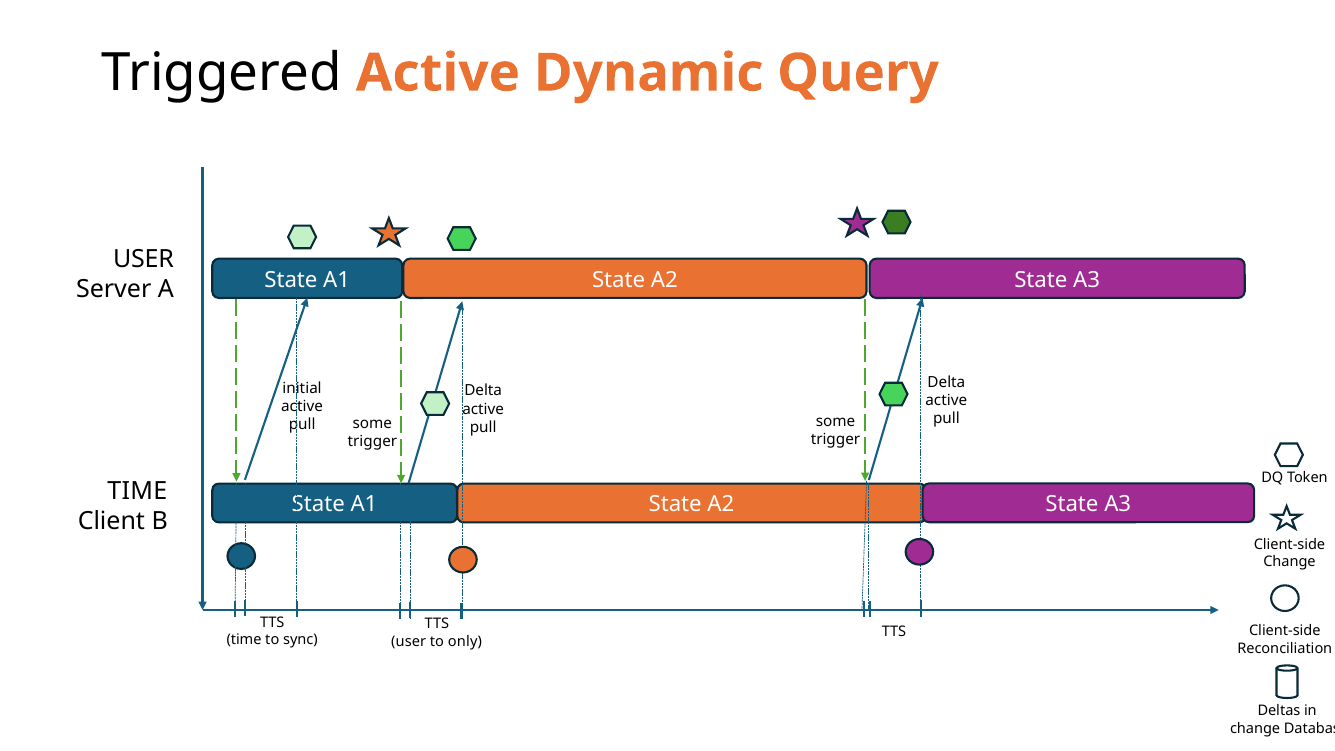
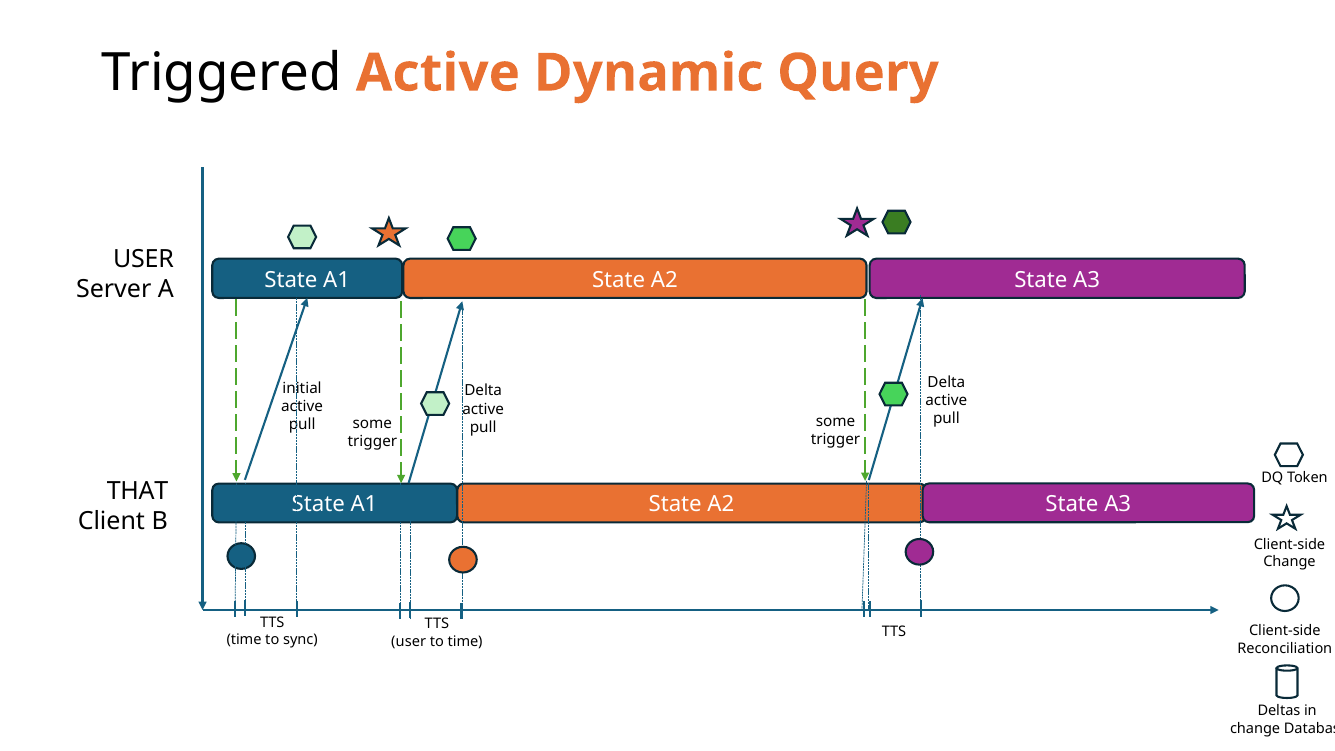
TIME: TIME -> THAT (138, 491)
to only: only -> time (465, 641)
